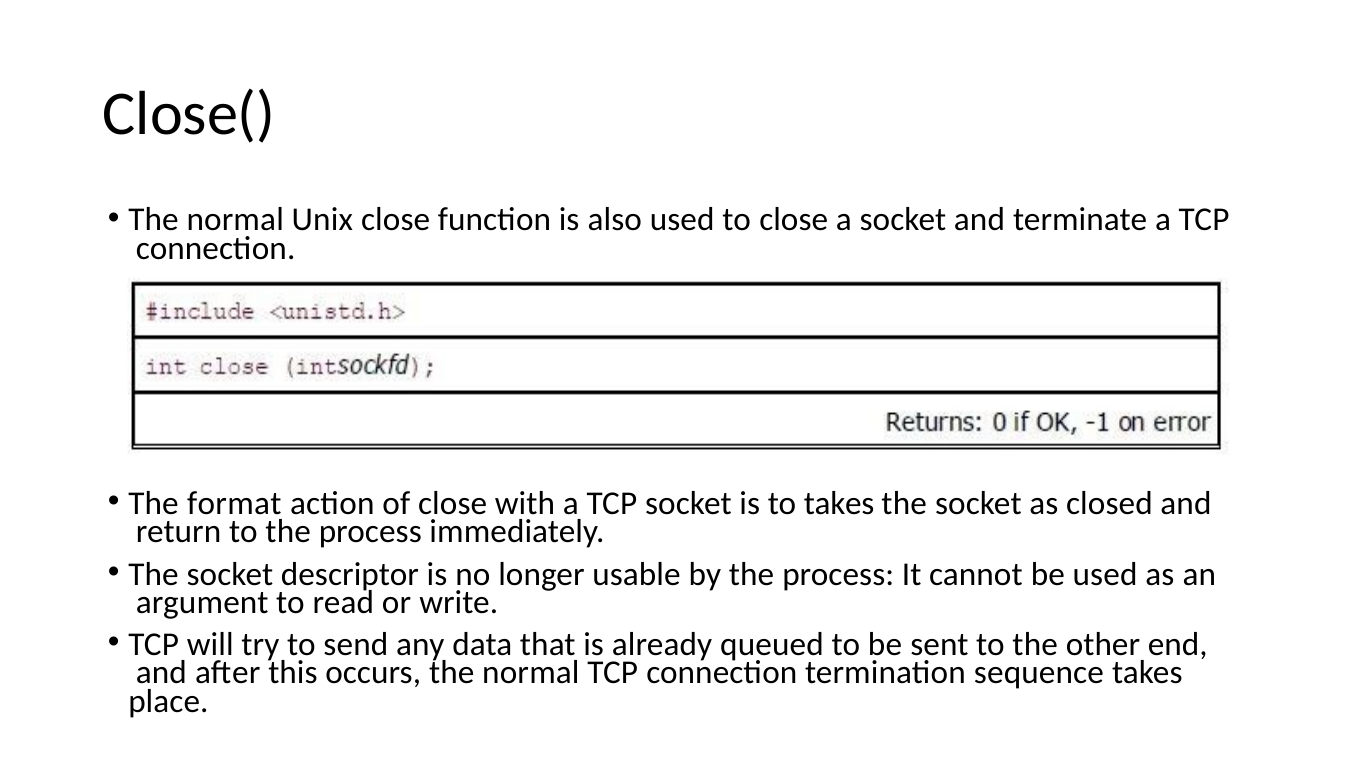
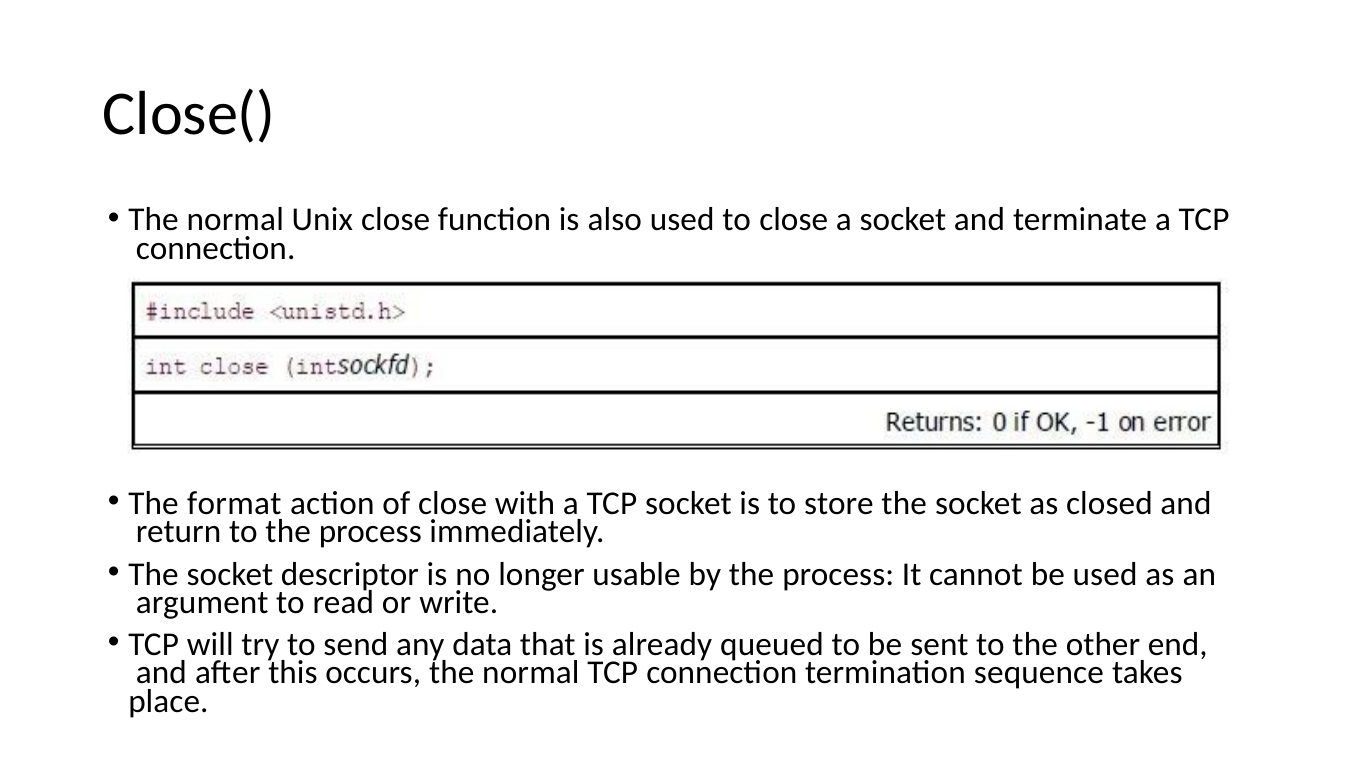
to takes: takes -> store (839, 504)
